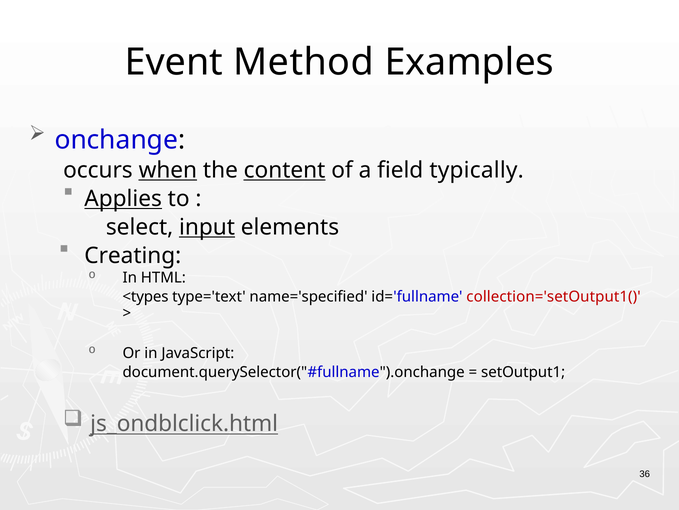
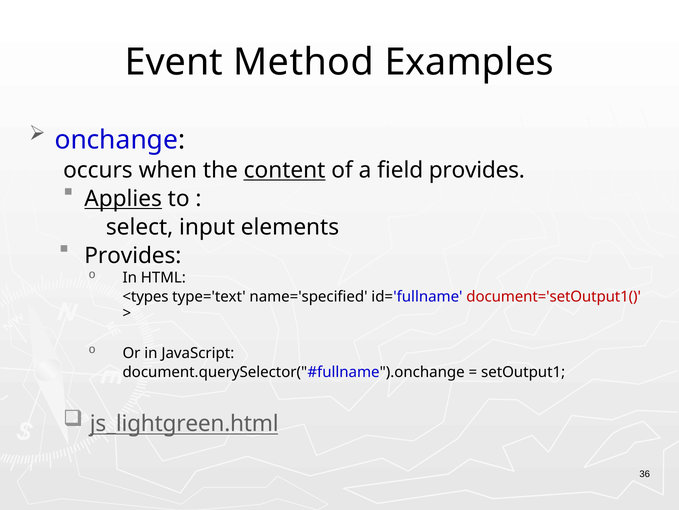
when underline: present -> none (168, 170)
field typically: typically -> provides (477, 170)
input underline: present -> none (207, 227)
Creating: Creating -> Provides (133, 255)
collection='setOutput1(: collection='setOutput1( -> document='setOutput1( (554, 297)
js_ondblclick.html: js_ondblclick.html -> js_lightgreen.html (184, 423)
